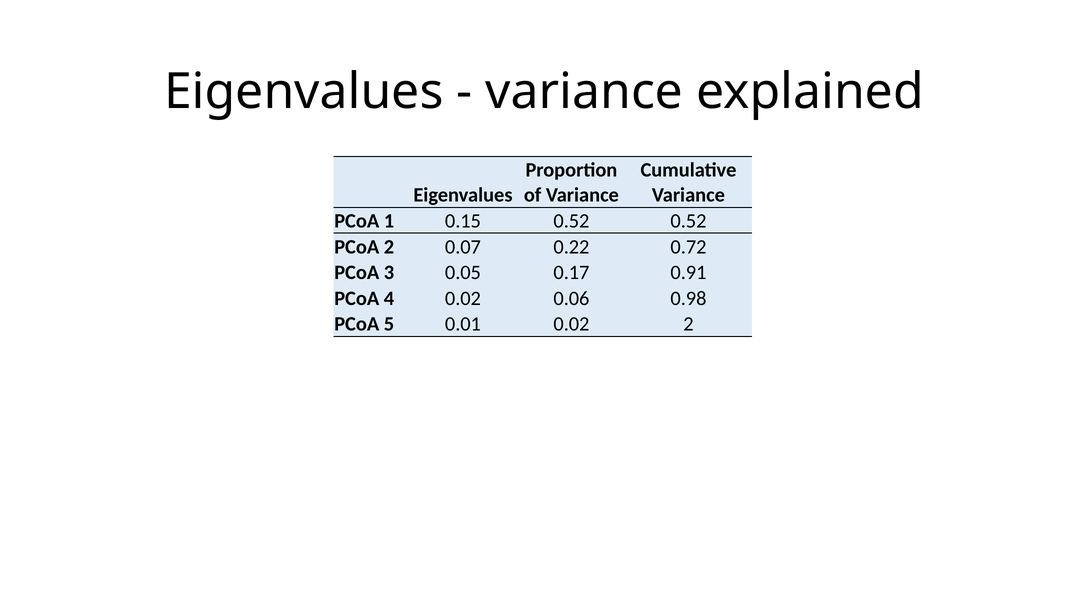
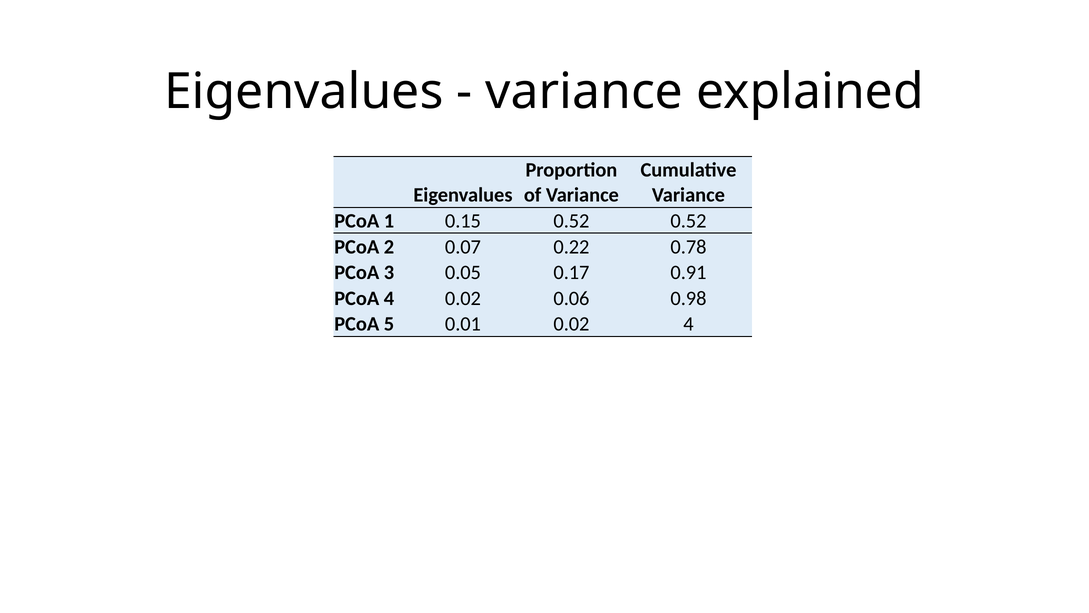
0.72: 0.72 -> 0.78 (688, 247)
0.02 2: 2 -> 4 (688, 324)
